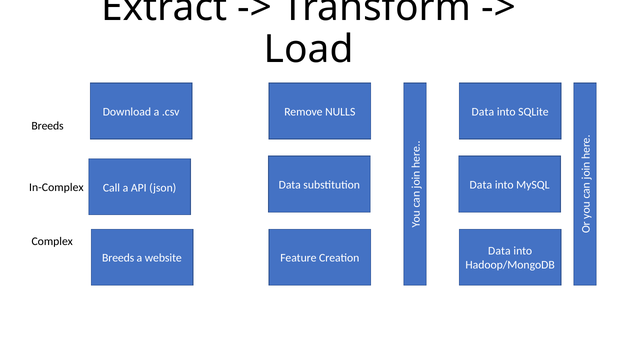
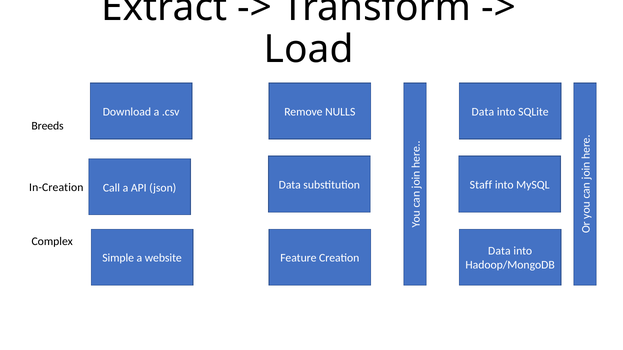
In-Complex: In-Complex -> In-Creation (56, 188)
json Data: Data -> Staff (481, 185)
Breeds: Breeds -> Simple (118, 258)
